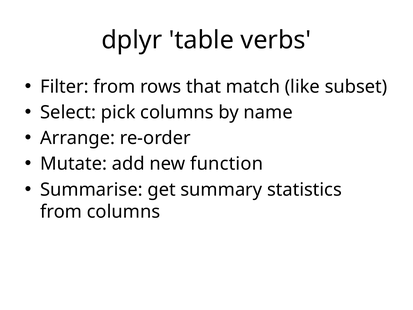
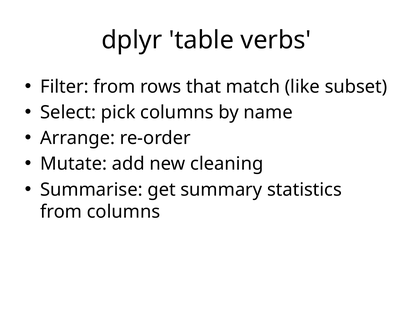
function: function -> cleaning (227, 164)
